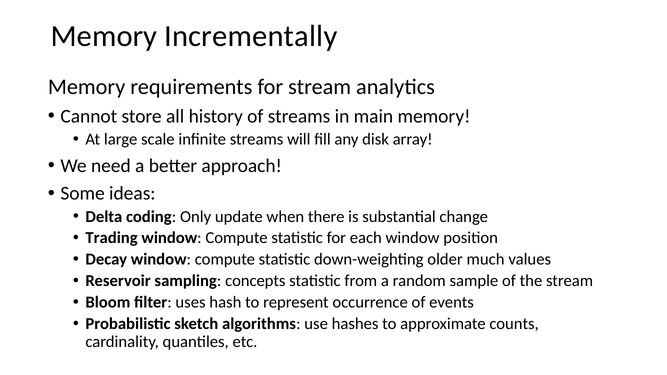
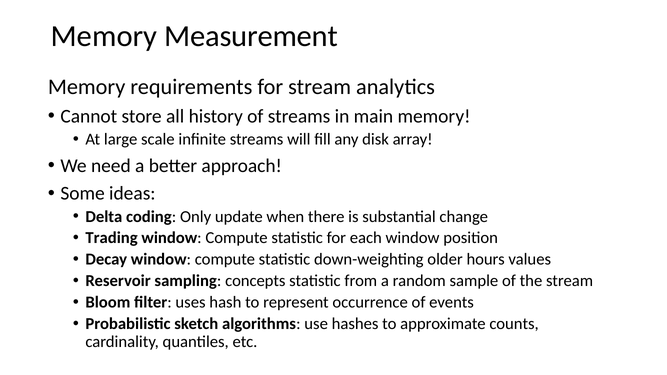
Incrementally: Incrementally -> Measurement (251, 36)
much: much -> hours (486, 260)
